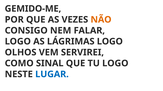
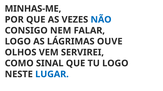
GEMIDO-ME: GEMIDO-ME -> MINHAS-ME (33, 9)
NÃO colour: orange -> blue (101, 20)
LÁGRIMAS LOGO: LOGO -> OUVE (110, 42)
